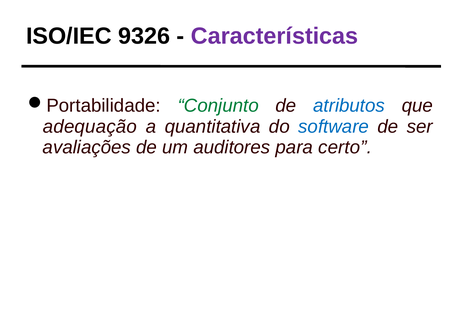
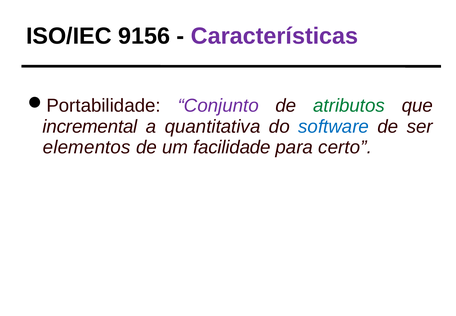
9326: 9326 -> 9156 (144, 36)
Conjunto colour: green -> purple (218, 106)
atributos colour: blue -> green (349, 106)
adequação: adequação -> incremental (90, 126)
avaliações: avaliações -> elementos (87, 147)
auditores: auditores -> facilidade (232, 147)
